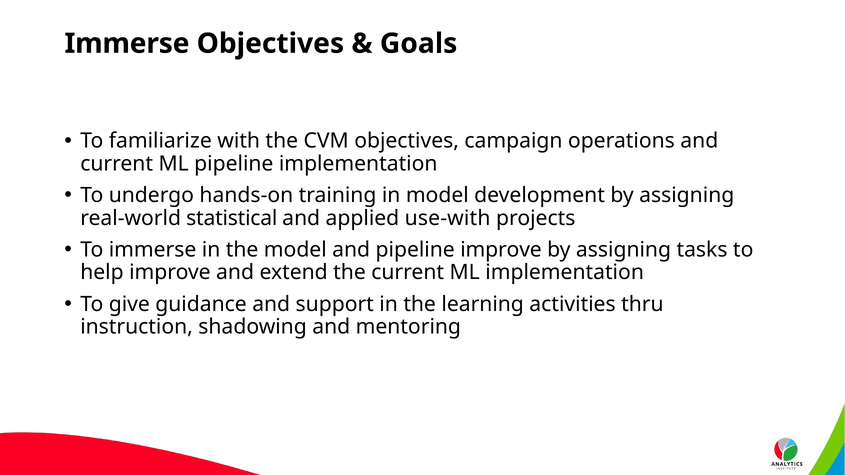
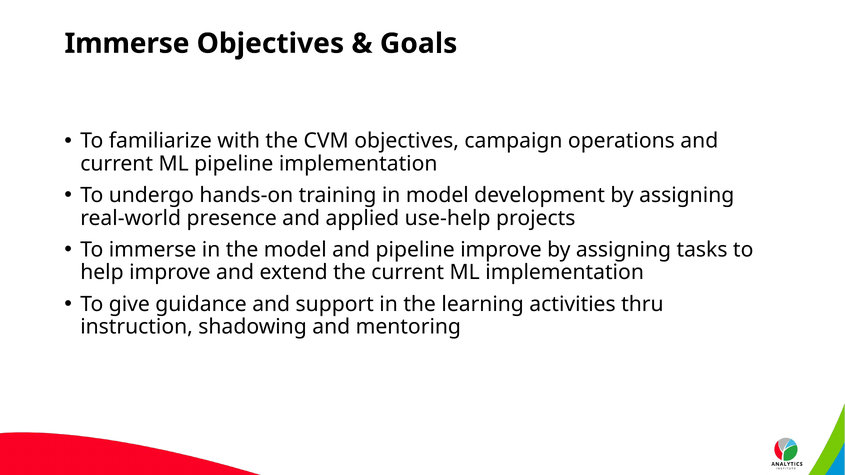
statistical: statistical -> presence (232, 218)
use-with: use-with -> use-help (448, 218)
